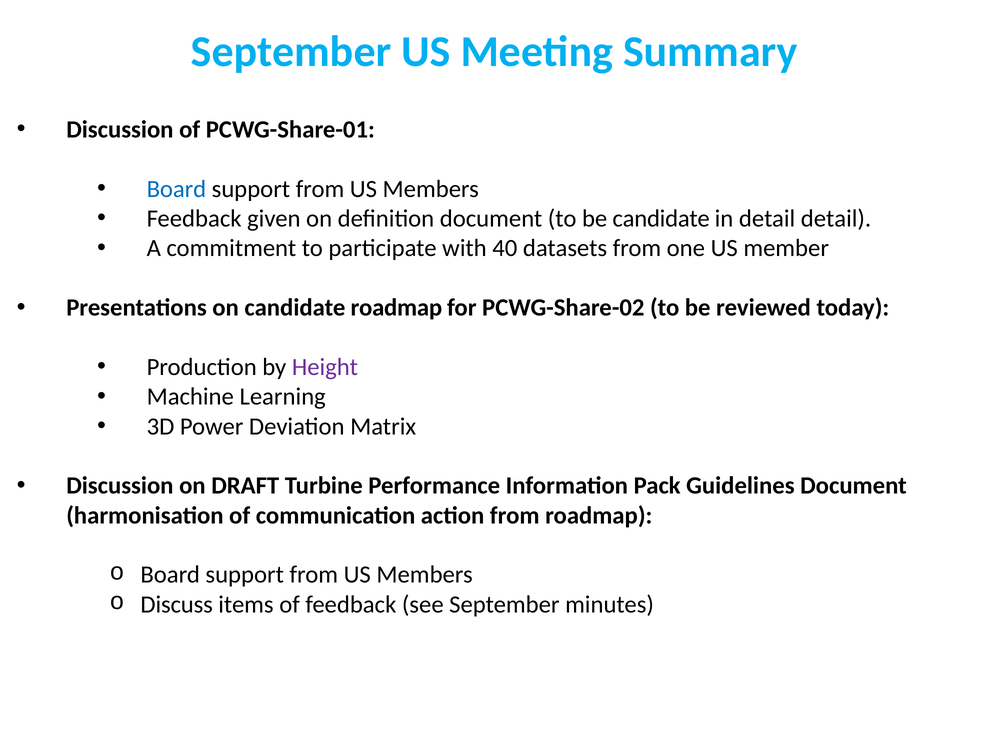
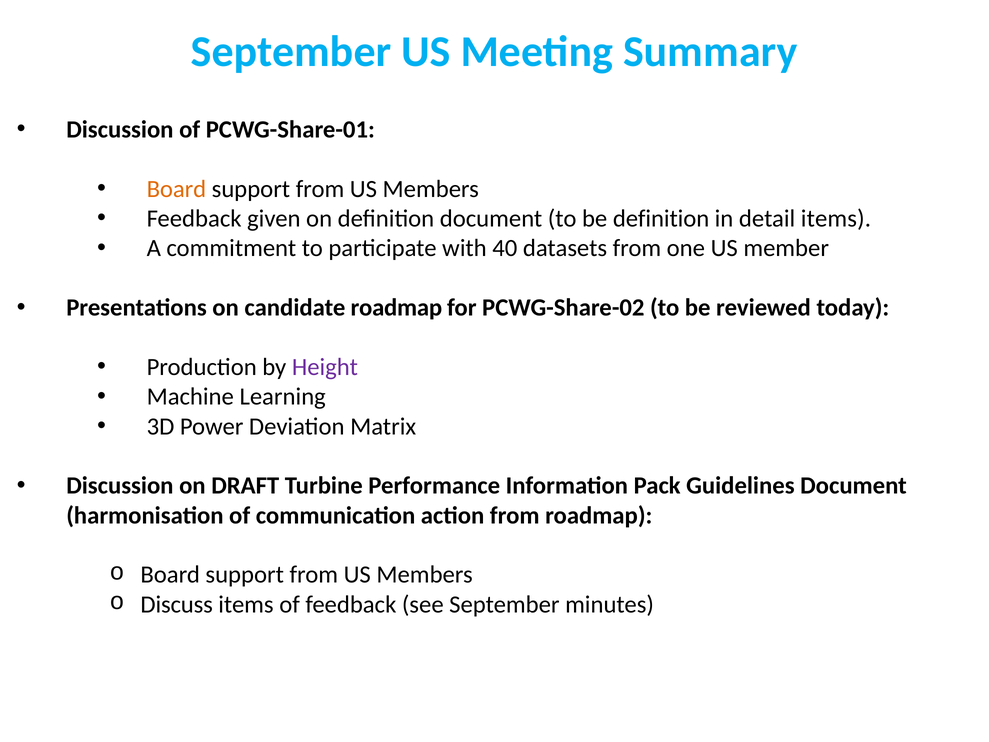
Board colour: blue -> orange (176, 189)
be candidate: candidate -> definition (661, 219)
detail detail: detail -> items (836, 219)
